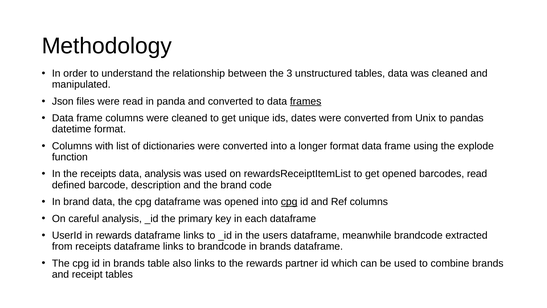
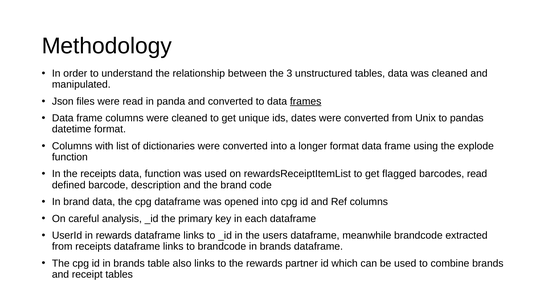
data analysis: analysis -> function (163, 174)
get opened: opened -> flagged (399, 174)
cpg underline: present -> none (289, 202)
